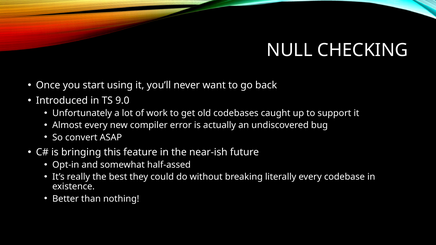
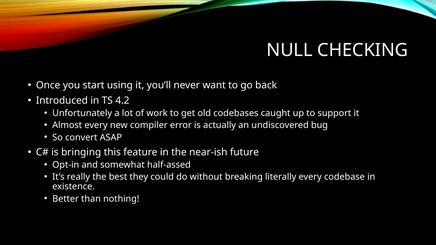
9.0: 9.0 -> 4.2 (122, 101)
